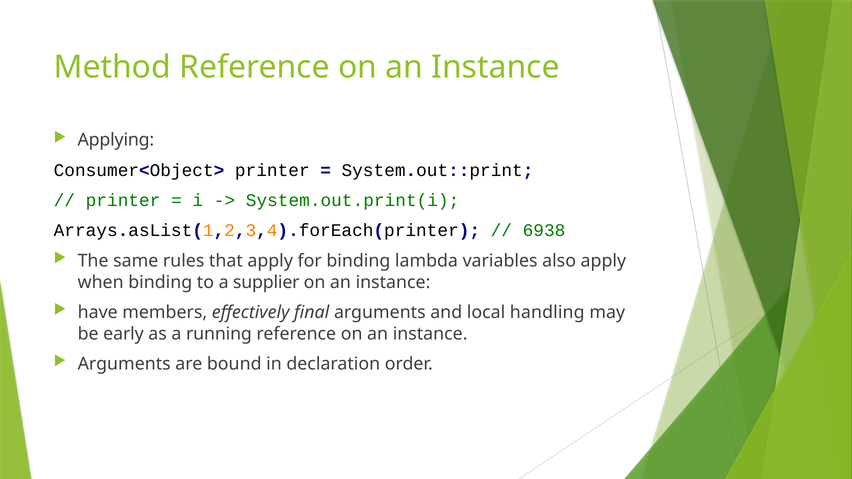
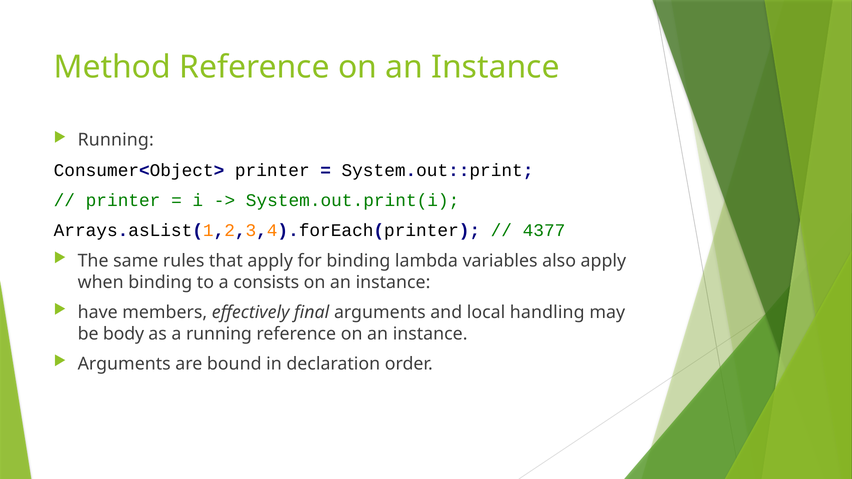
Applying: Applying -> Running (116, 140)
6938: 6938 -> 4377 (544, 231)
supplier: supplier -> consists (266, 282)
early: early -> body (124, 334)
